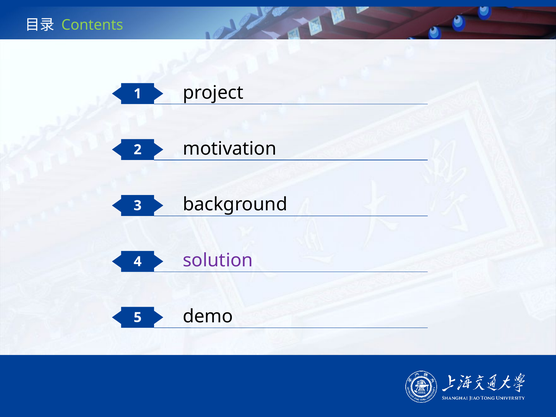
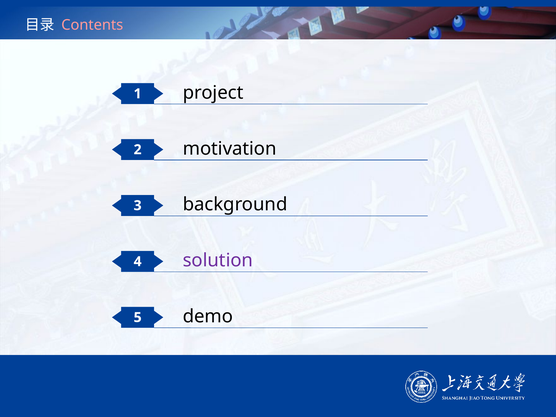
Contents colour: light green -> pink (92, 25)
